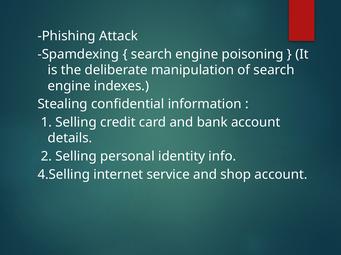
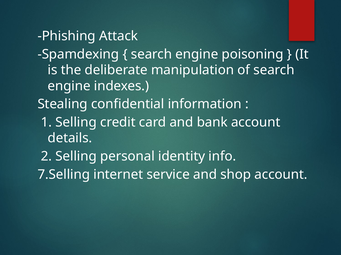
4.Selling: 4.Selling -> 7.Selling (64, 175)
